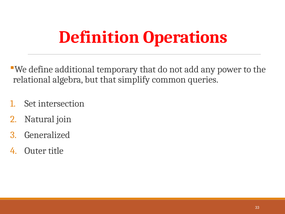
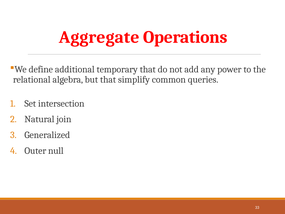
Definition: Definition -> Aggregate (99, 37)
title: title -> null (56, 151)
